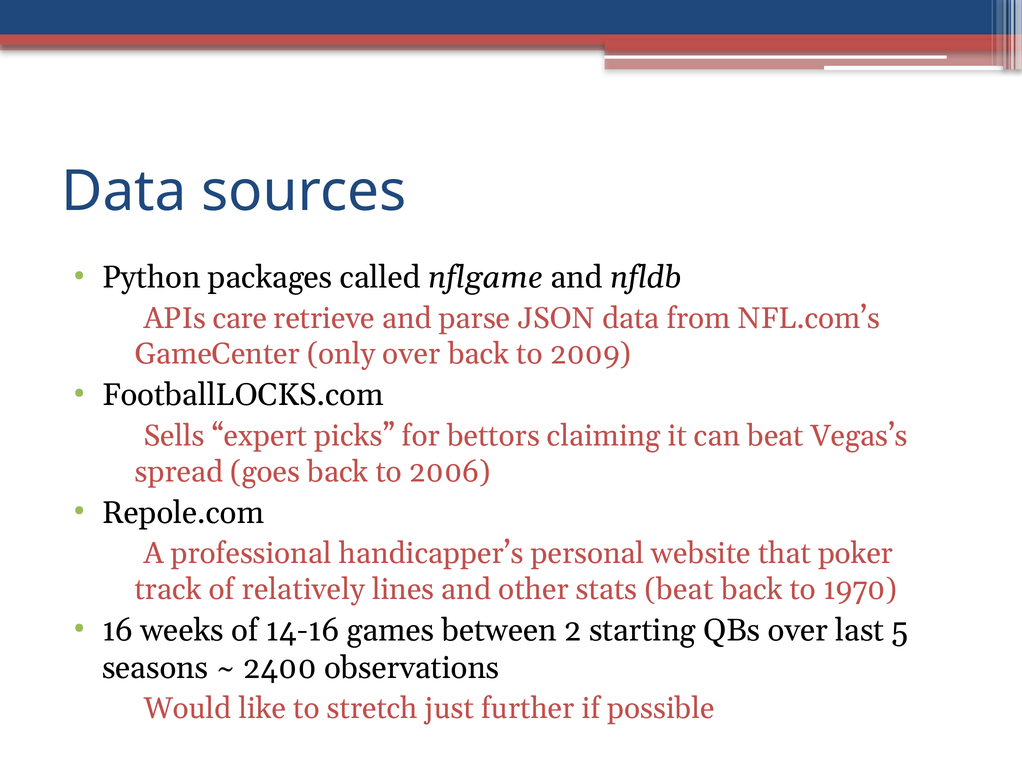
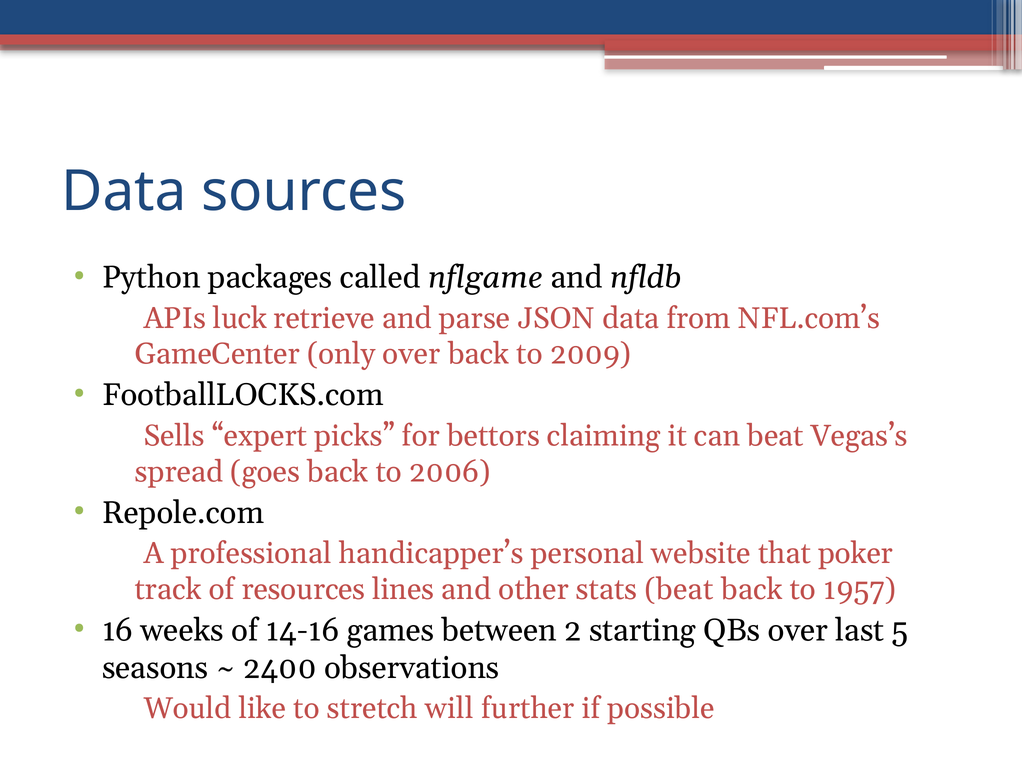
care: care -> luck (240, 318)
relatively: relatively -> resources (304, 589)
1970: 1970 -> 1957 (860, 589)
just: just -> will (449, 708)
